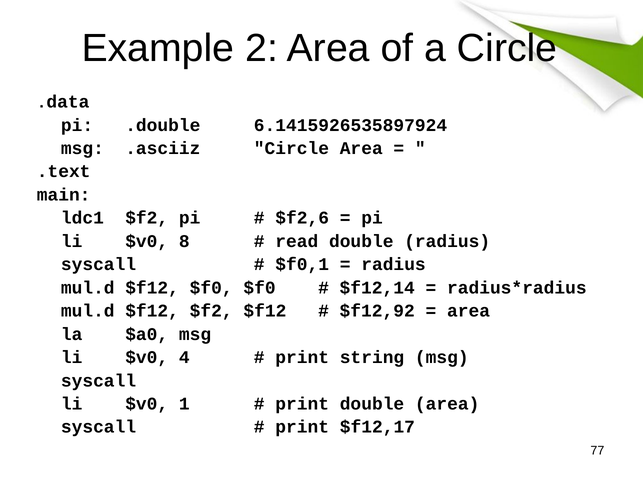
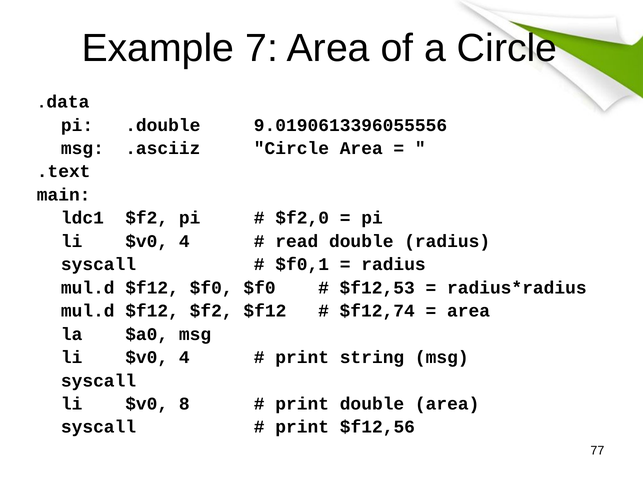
2: 2 -> 7 (262, 48)
6.1415926535897924: 6.1415926535897924 -> 9.0190613396055556 (351, 125)
$f2,6: $f2,6 -> $f2,0 (302, 218)
8: 8 -> 4 (184, 241)
$f12,14: $f12,14 -> $f12,53 (377, 288)
$f12,92: $f12,92 -> $f12,74 (377, 311)
1: 1 -> 8 (184, 404)
$f12,17: $f12,17 -> $f12,56 (377, 427)
